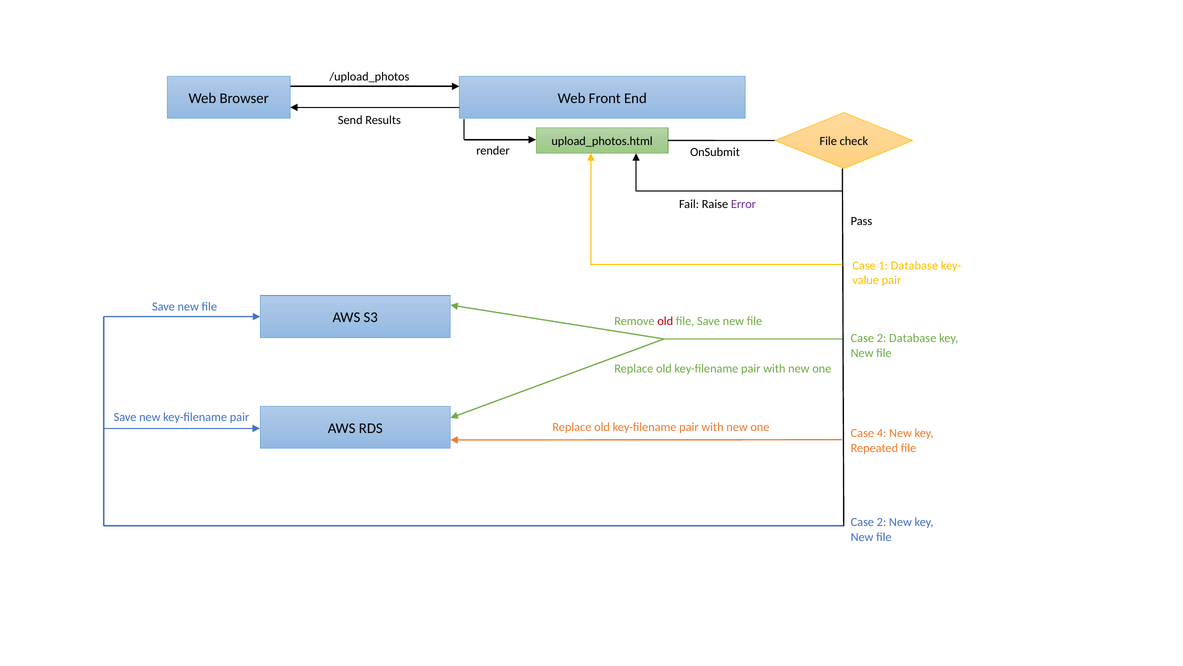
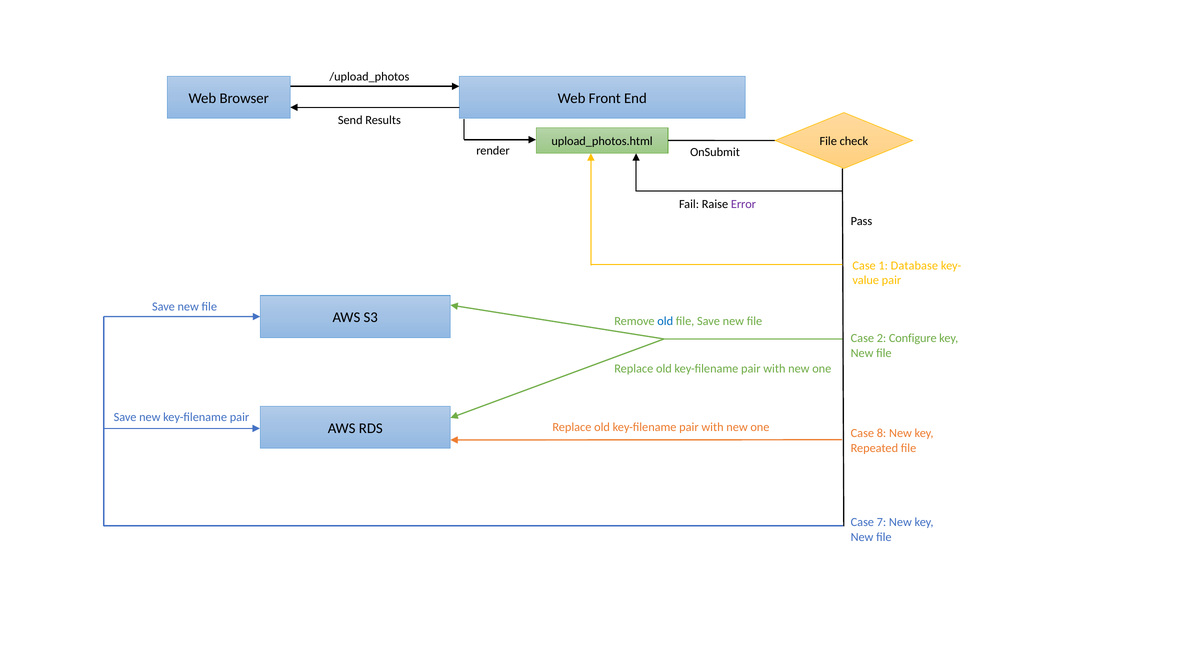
old colour: red -> blue (665, 321)
2 Database: Database -> Configure (913, 338)
4: 4 -> 8 (882, 433)
2: 2 -> 7 (881, 522)
